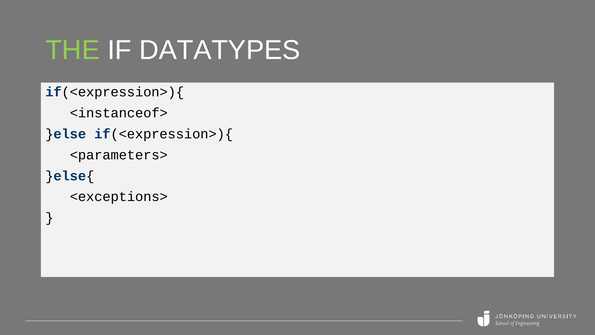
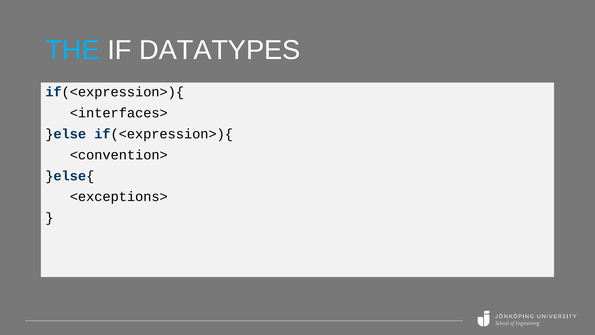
THE colour: light green -> light blue (73, 50)
<instanceof>: <instanceof> -> <interfaces> (119, 113)
<parameters>: <parameters> -> <convention> (119, 155)
